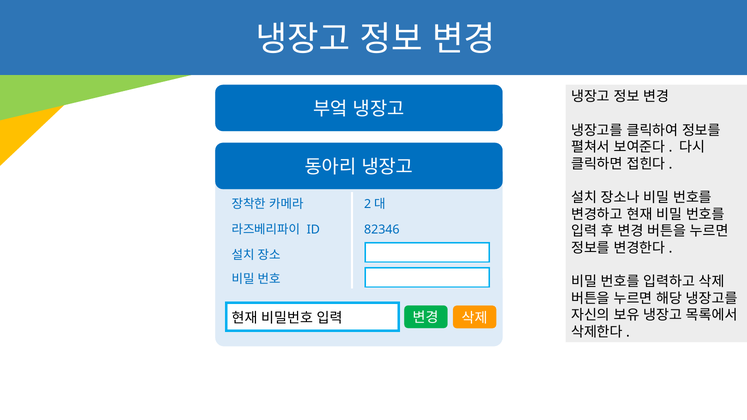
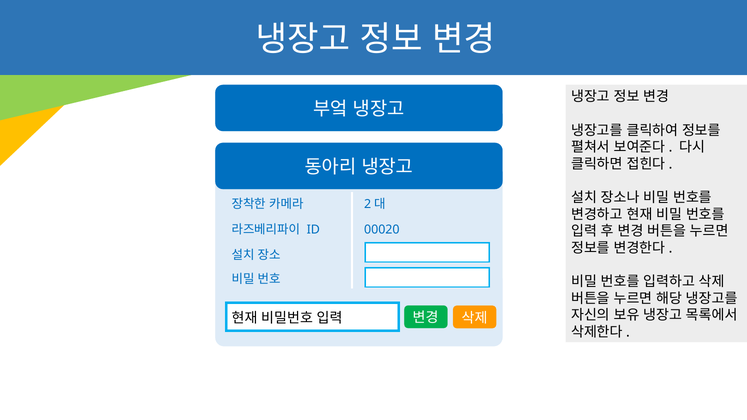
82346: 82346 -> 00020 (382, 230)
